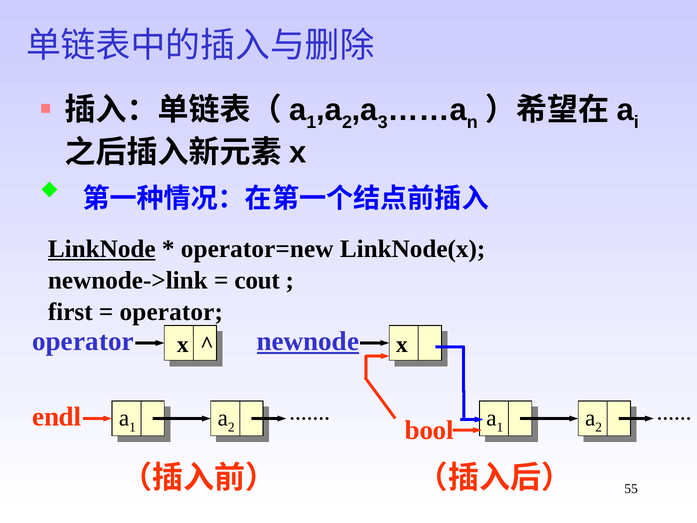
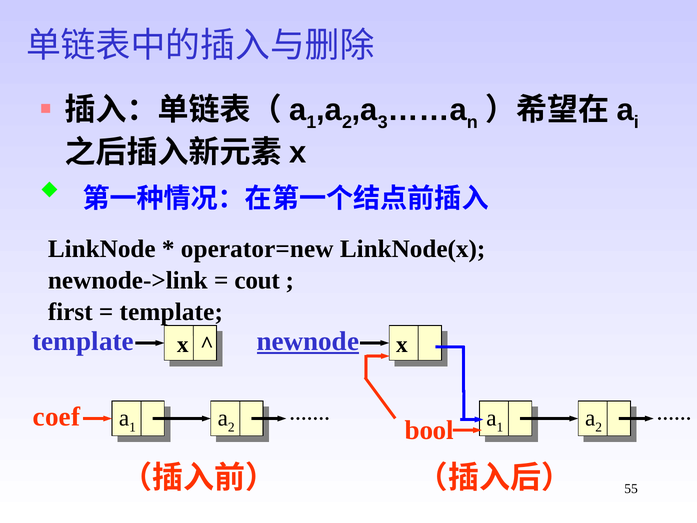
LinkNode underline: present -> none (102, 249)
operator: operator -> template (171, 312)
operator: operator -> template (83, 341)
endl: endl -> coef (57, 417)
